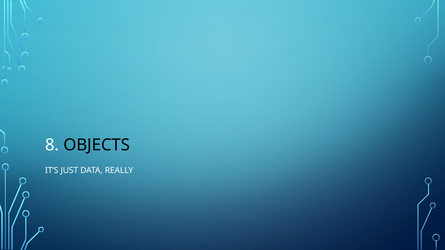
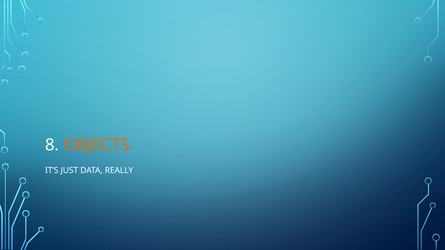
OBJECTS colour: black -> orange (97, 145)
